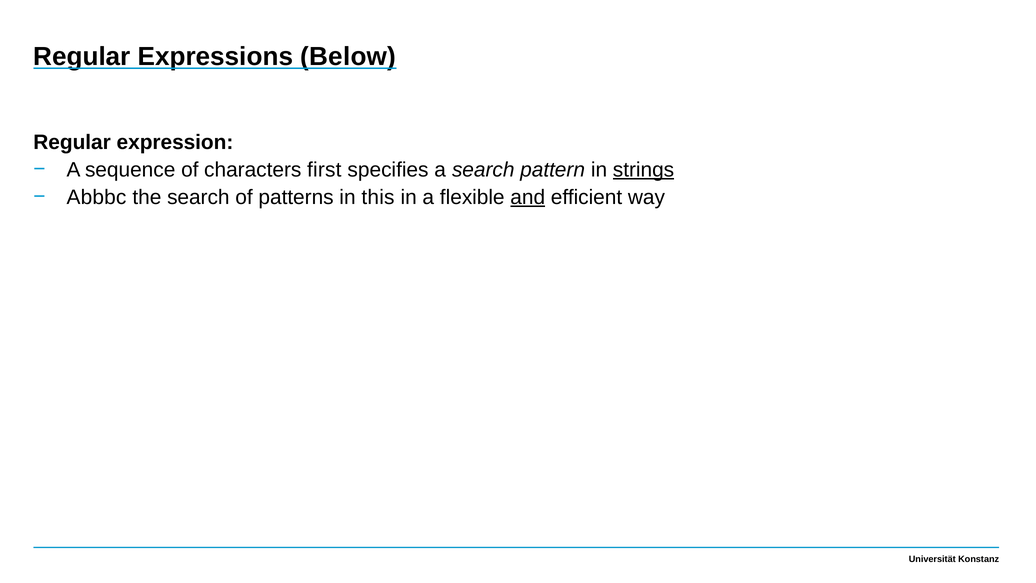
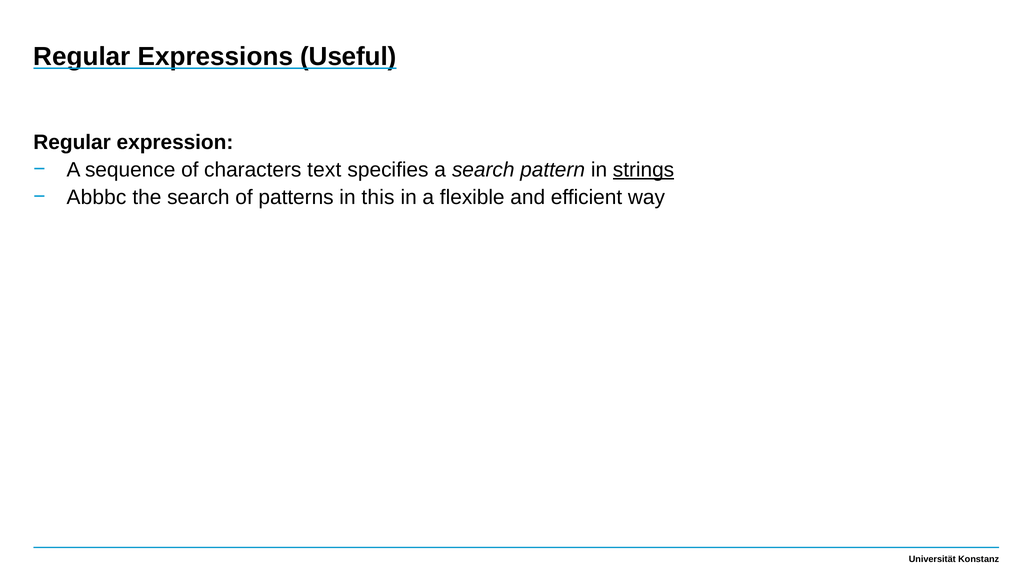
Below: Below -> Useful (348, 57)
first: first -> text (324, 170)
and underline: present -> none (528, 197)
